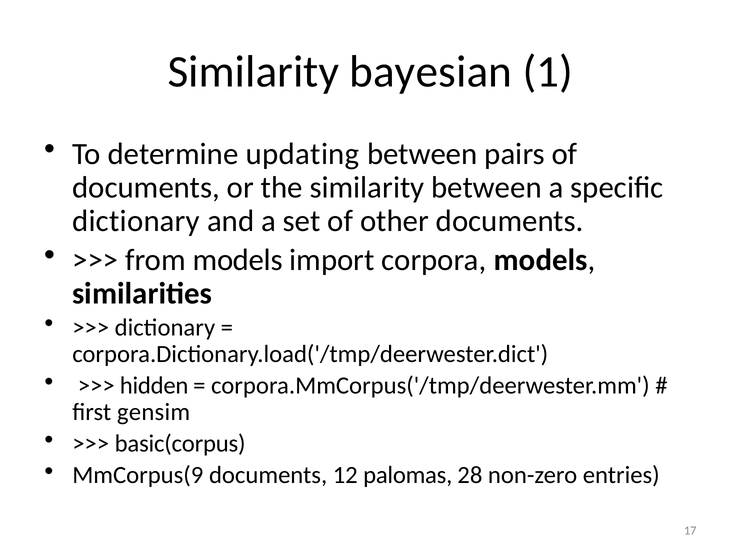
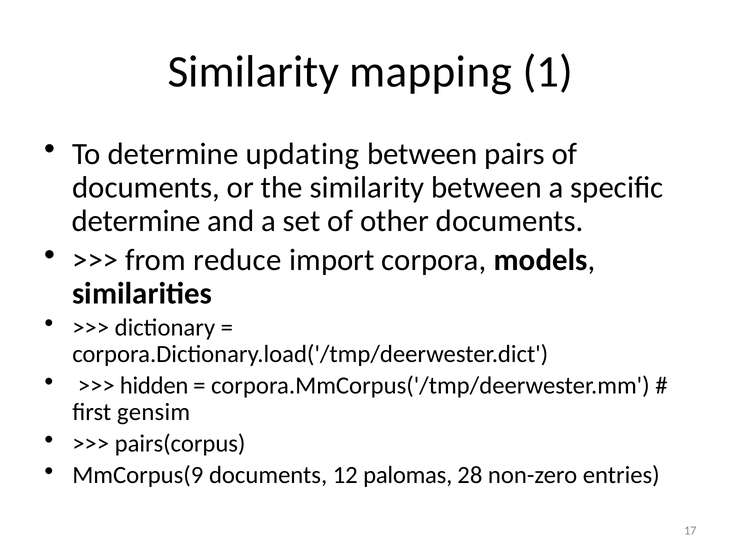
bayesian: bayesian -> mapping (431, 72)
dictionary: dictionary -> determine (136, 221)
from models: models -> reduce (237, 260)
basic(corpus: basic(corpus -> pairs(corpus (180, 444)
